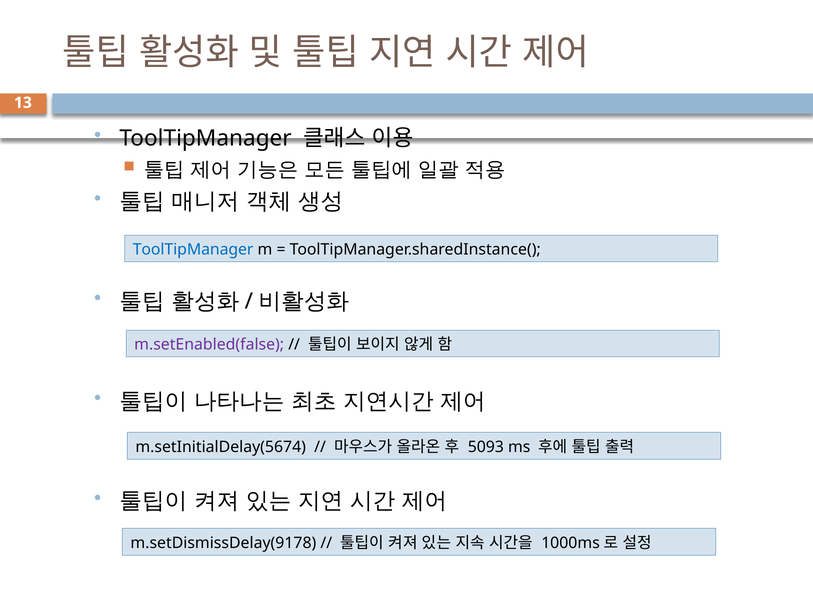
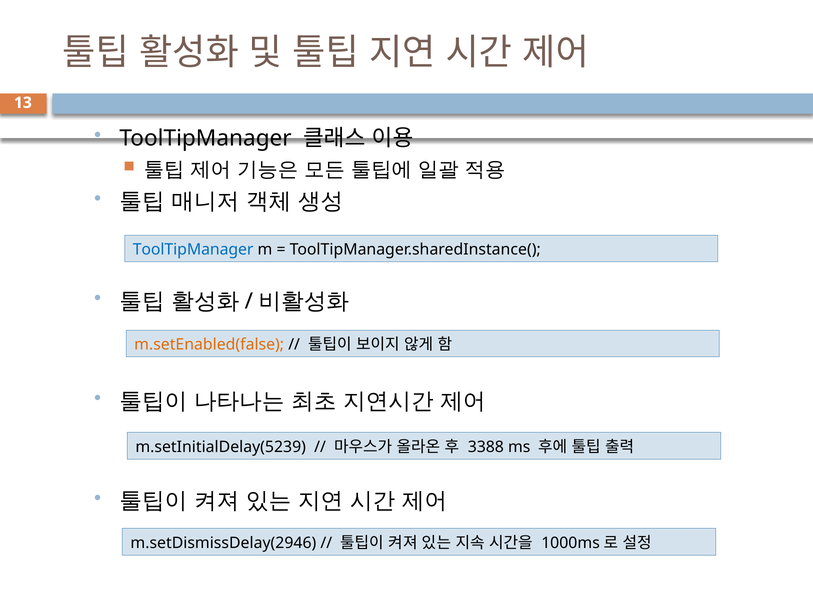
m.setEnabled(false colour: purple -> orange (209, 345)
m.setInitialDelay(5674: m.setInitialDelay(5674 -> m.setInitialDelay(5239 (221, 448)
5093: 5093 -> 3388 (486, 448)
m.setDismissDelay(9178: m.setDismissDelay(9178 -> m.setDismissDelay(2946 (223, 544)
